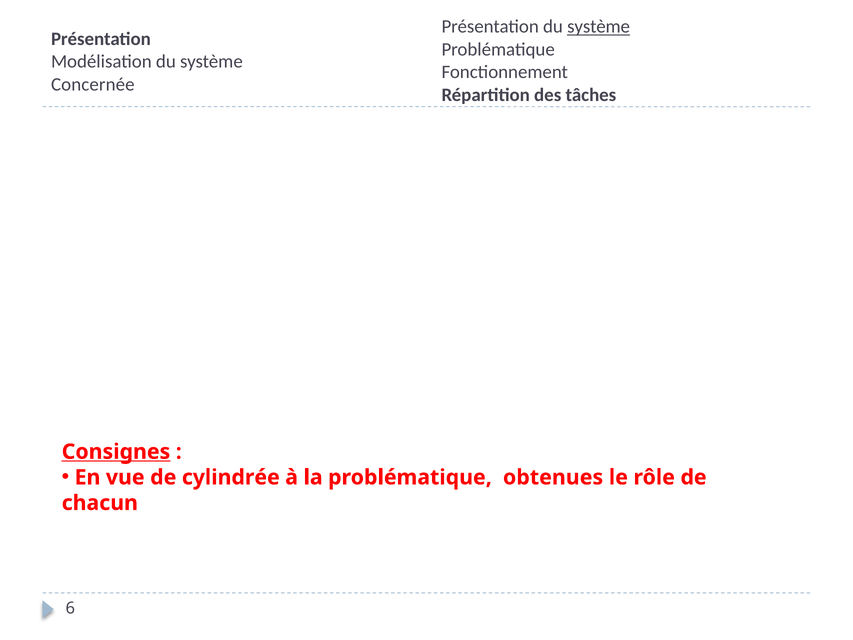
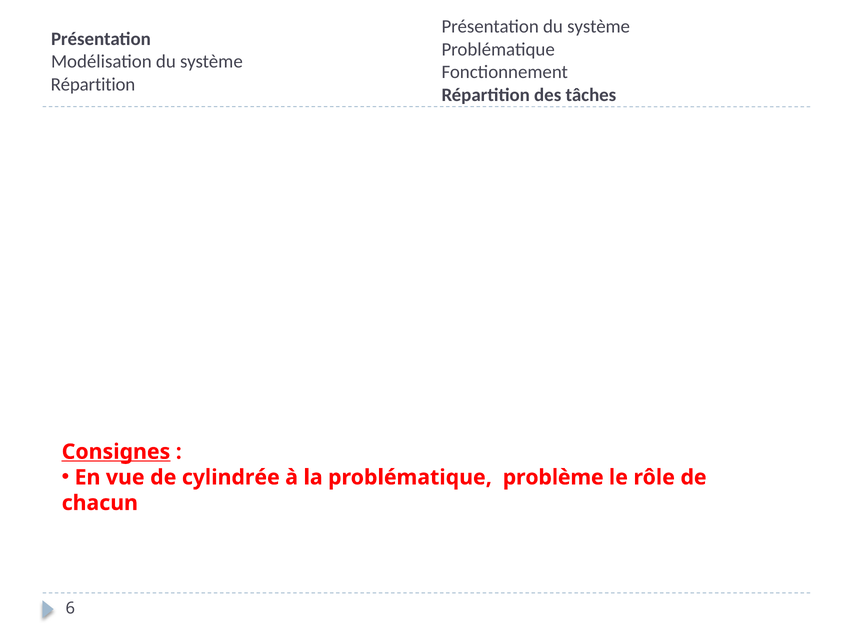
système underline: present -> none (599, 27)
Concernée: Concernée -> Répartition (93, 84)
obtenues: obtenues -> problème (553, 477)
